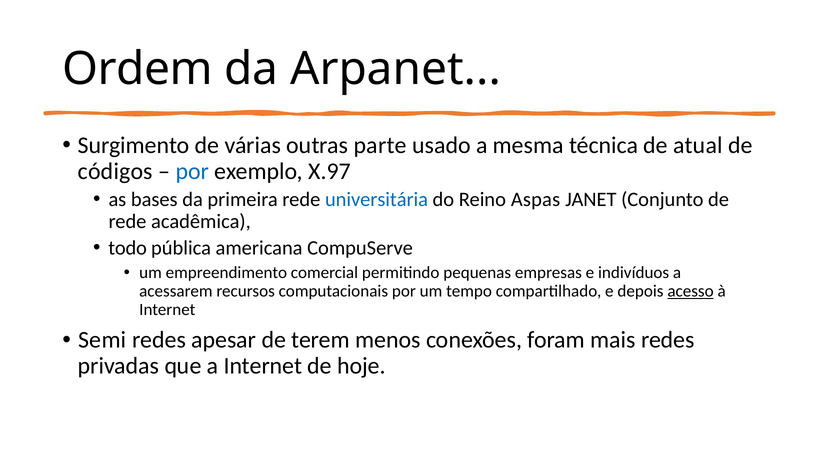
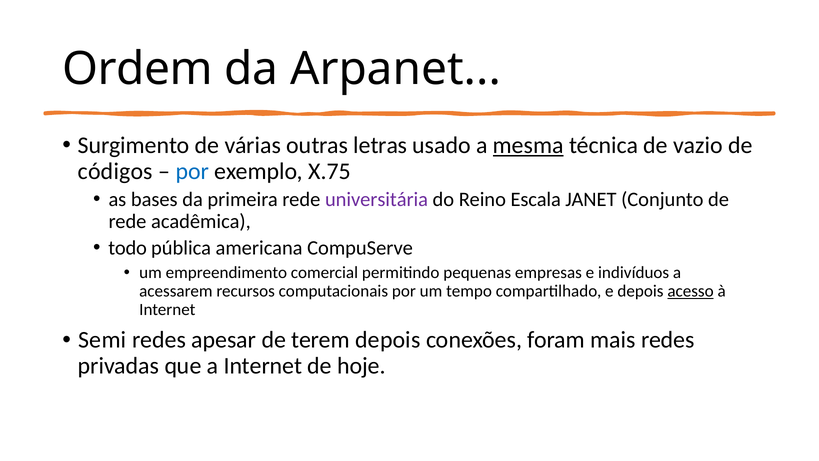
parte: parte -> letras (380, 145)
mesma underline: none -> present (528, 145)
atual: atual -> vazio (698, 145)
X.97: X.97 -> X.75 (329, 171)
universitária colour: blue -> purple (377, 199)
Aspas: Aspas -> Escala (536, 199)
terem menos: menos -> depois (388, 340)
